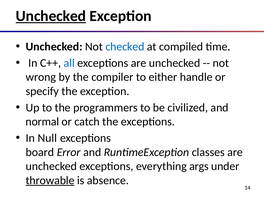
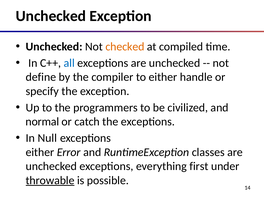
Unchecked underline: present -> none (51, 16)
checked colour: blue -> orange (125, 47)
wrong: wrong -> define (41, 77)
board: board -> either (40, 152)
args: args -> first (199, 166)
absence: absence -> possible (108, 180)
